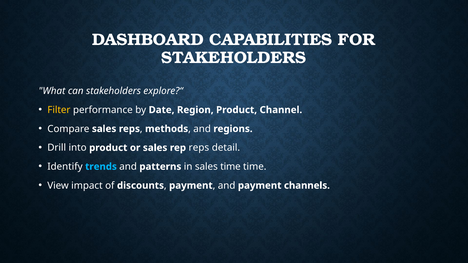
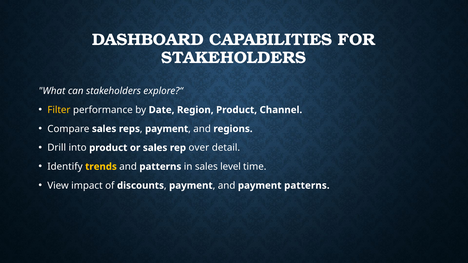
methods: methods -> payment (167, 129)
rep reps: reps -> over (199, 148)
trends colour: light blue -> yellow (101, 167)
sales time: time -> level (230, 167)
payment channels: channels -> patterns (307, 186)
